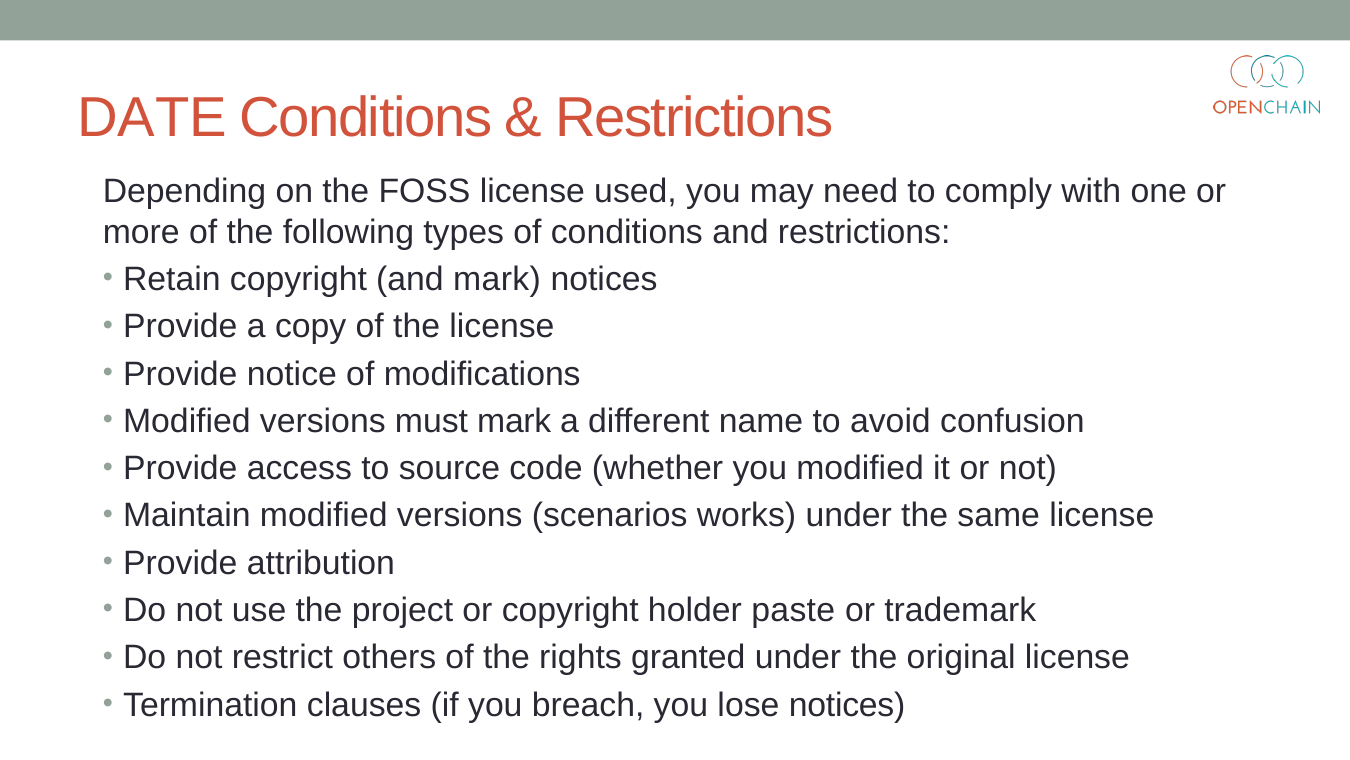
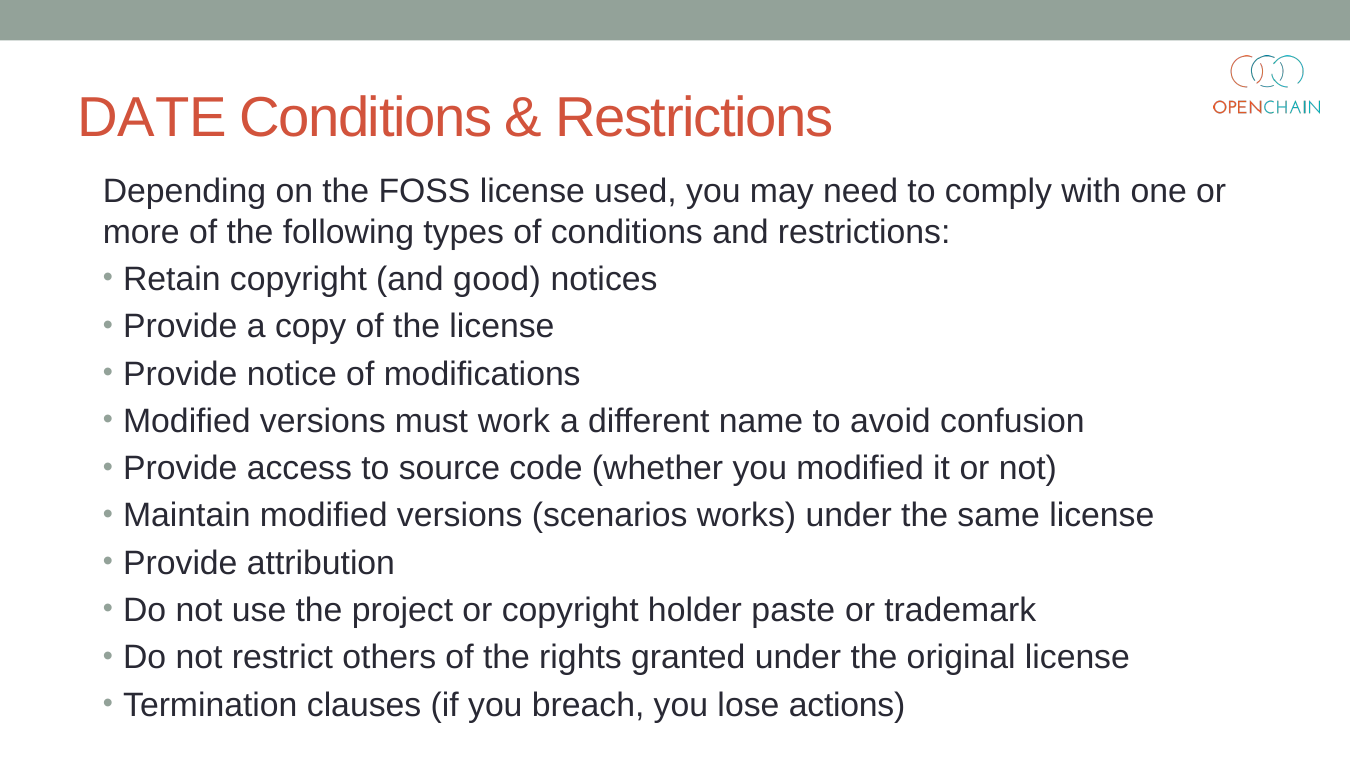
and mark: mark -> good (497, 279)
must mark: mark -> work (514, 421)
lose notices: notices -> actions (847, 704)
